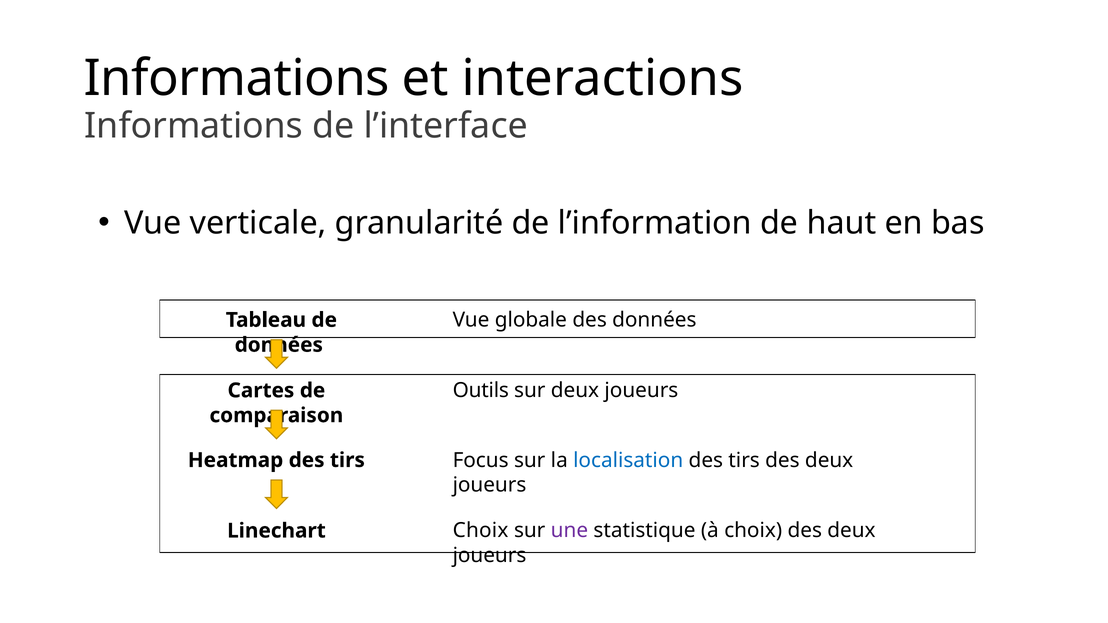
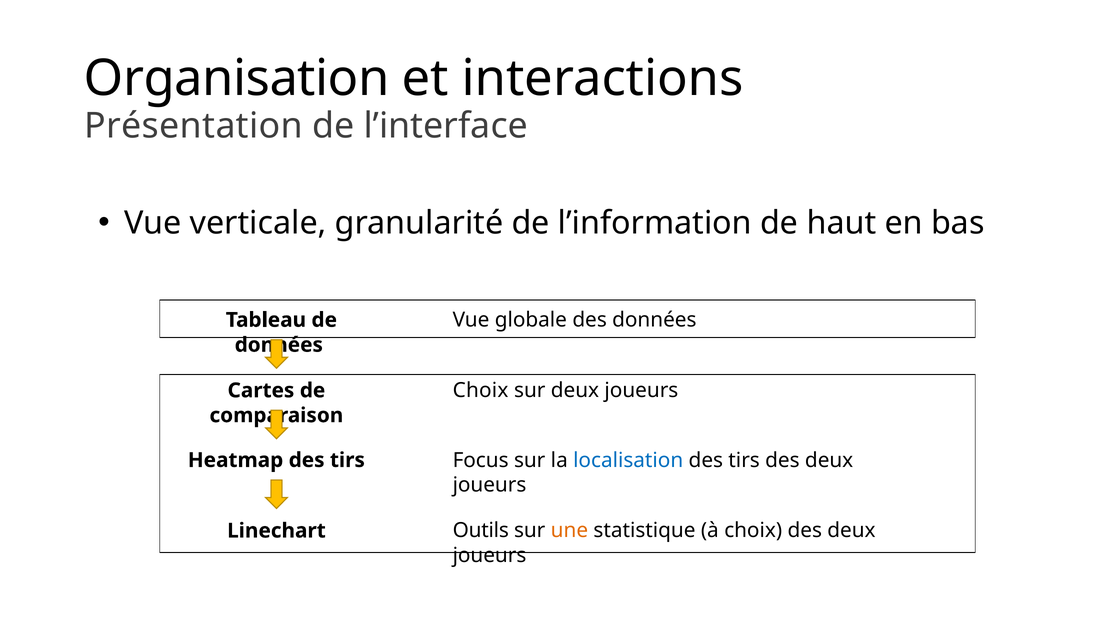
Informations: Informations -> Organisation (237, 79)
Informations: Informations -> Présentation (194, 126)
Outils: Outils -> Choix (481, 390)
Choix: Choix -> Outils (481, 531)
une colour: purple -> orange (569, 531)
